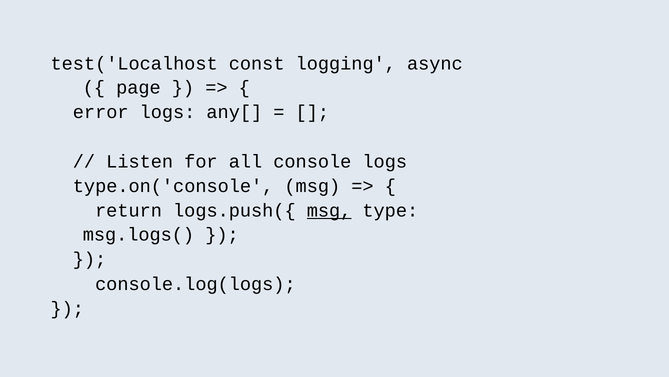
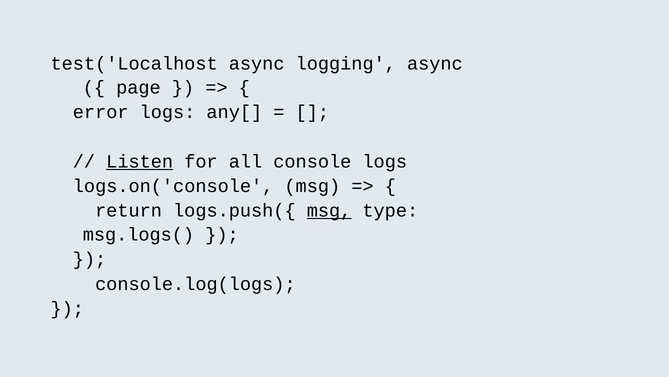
test('Localhost const: const -> async (257, 63)
Listen underline: none -> present (140, 161)
type.on('console: type.on('console -> logs.on('console (173, 186)
